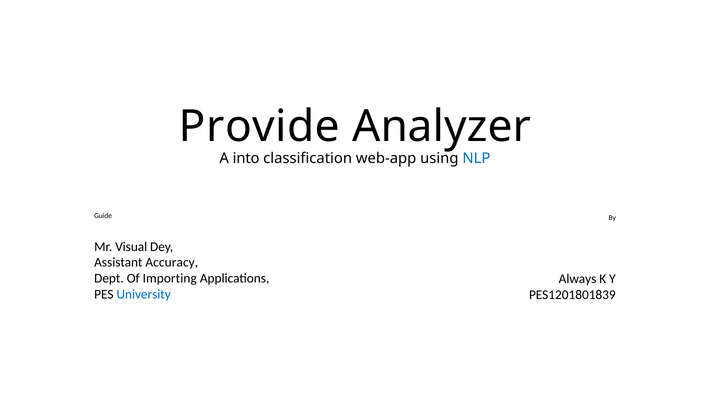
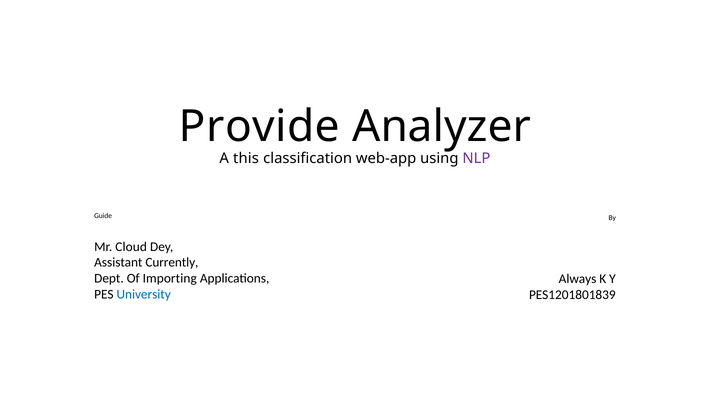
into: into -> this (246, 159)
NLP colour: blue -> purple (476, 159)
Visual: Visual -> Cloud (131, 247)
Accuracy: Accuracy -> Currently (172, 263)
